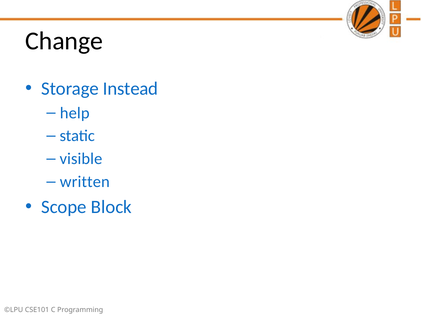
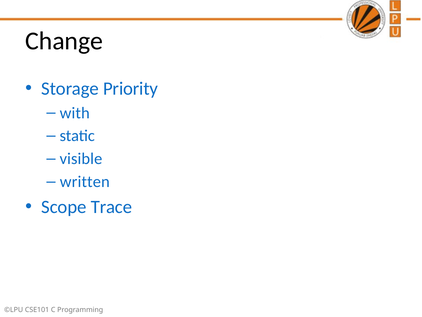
Instead: Instead -> Priority (131, 89)
help: help -> with (75, 113)
Block: Block -> Trace (111, 207)
